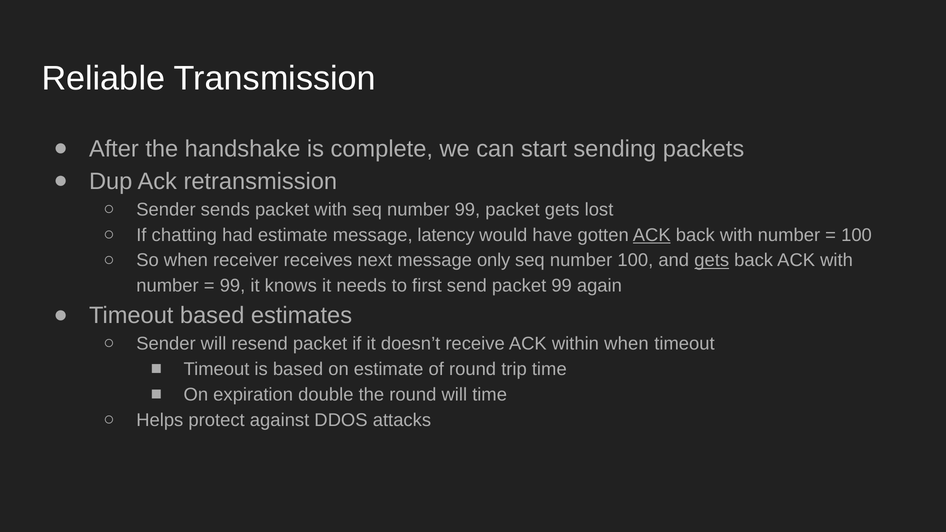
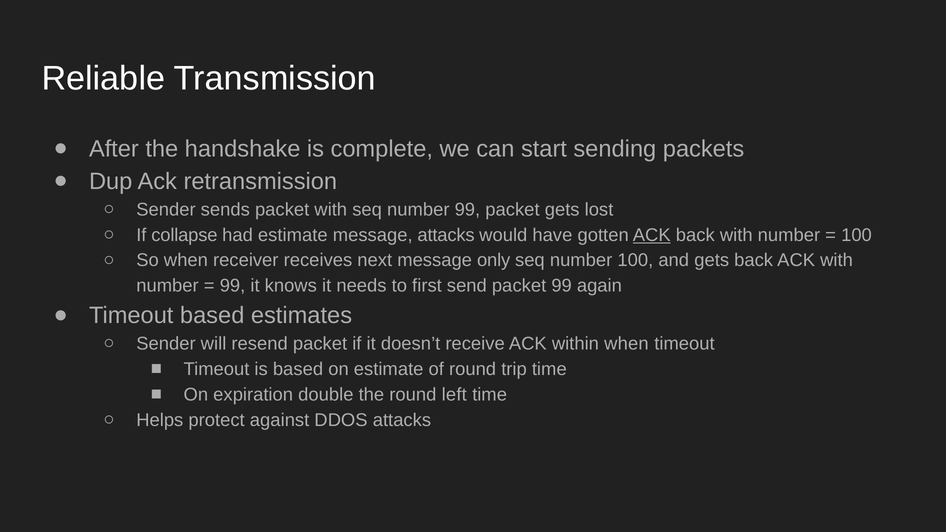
chatting: chatting -> collapse (184, 235)
message latency: latency -> attacks (446, 235)
gets underline: present -> none (712, 260)
round will: will -> left (454, 395)
